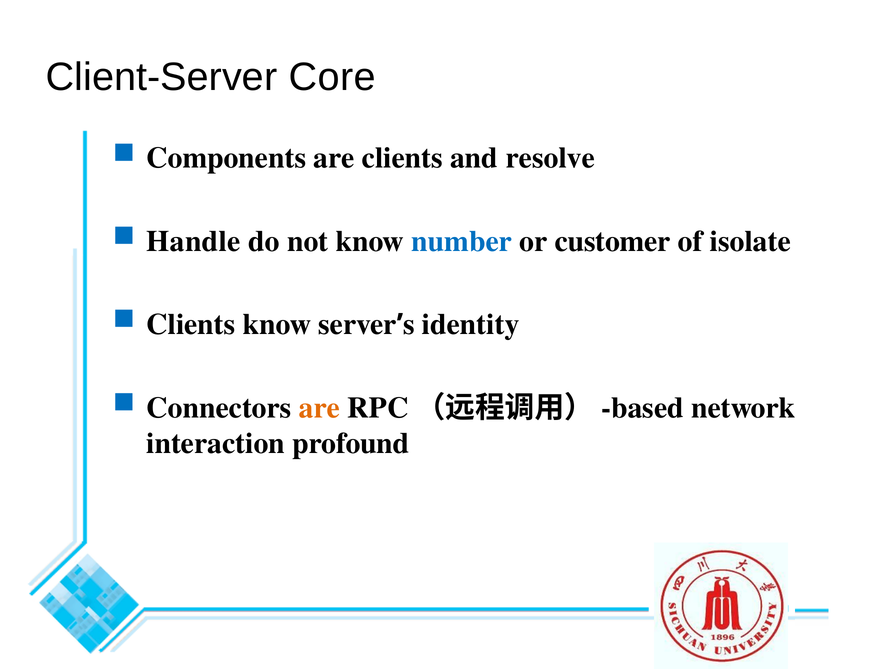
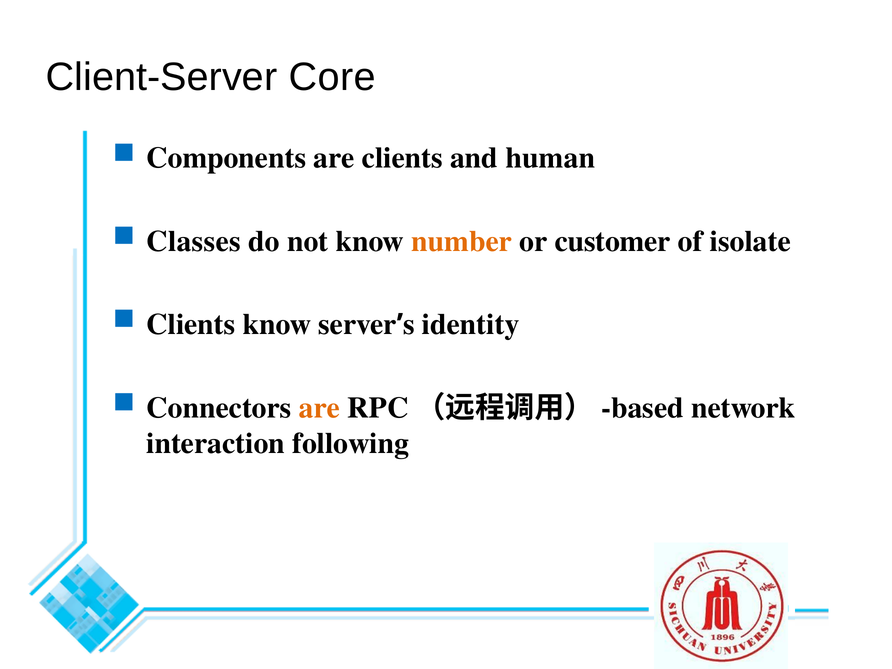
resolve: resolve -> human (550, 158)
Handle: Handle -> Classes (193, 241)
number colour: blue -> orange (462, 241)
profound: profound -> following (351, 443)
